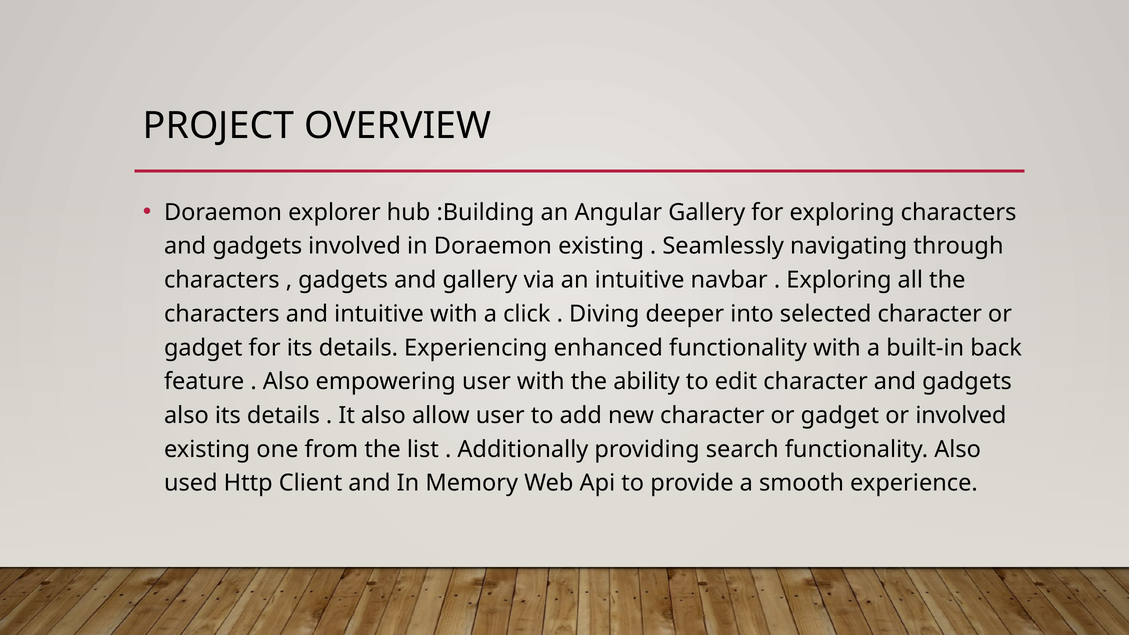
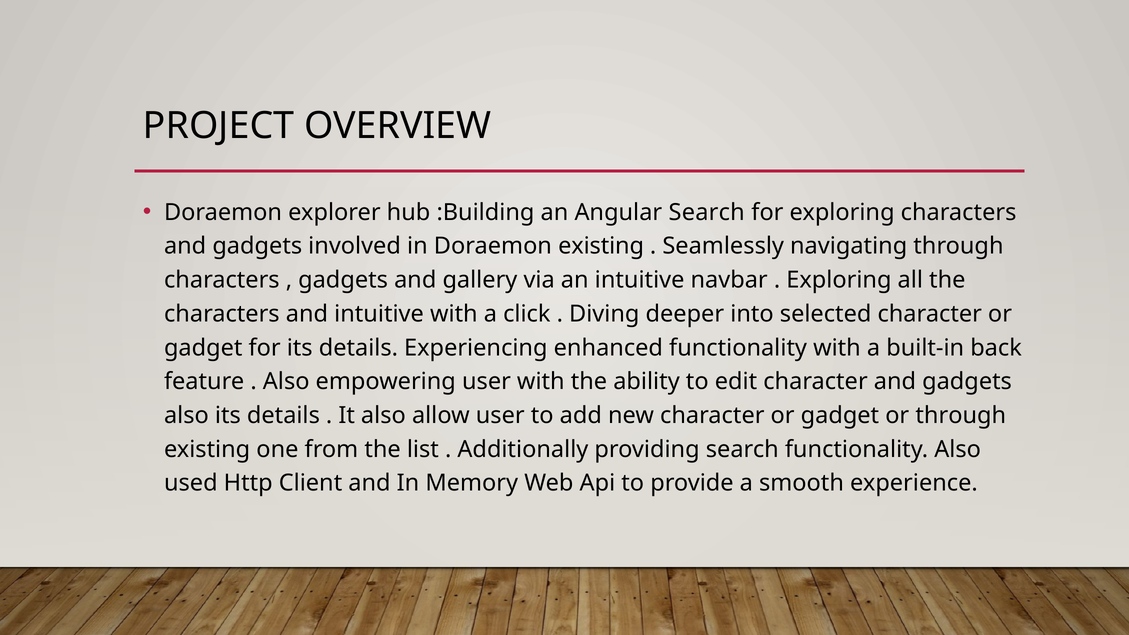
Angular Gallery: Gallery -> Search (707, 212)
or involved: involved -> through (961, 416)
